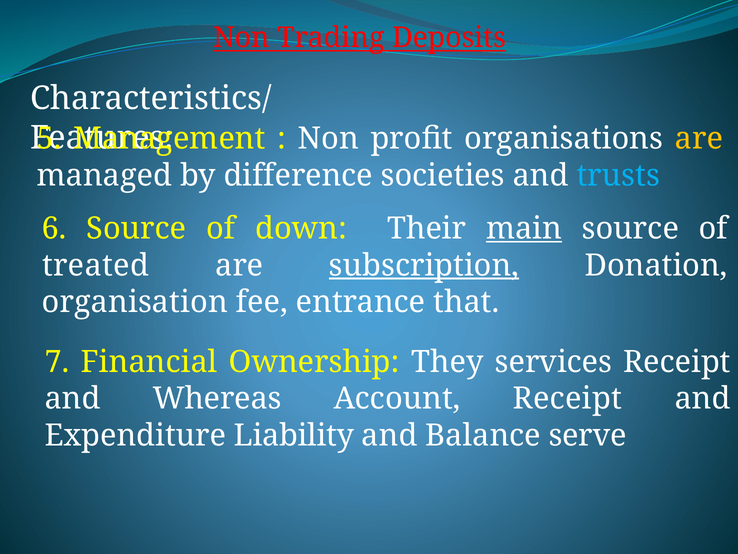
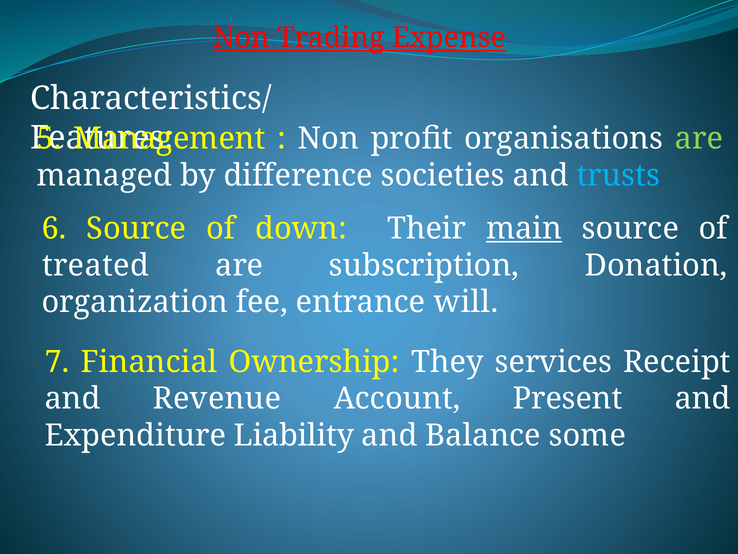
Deposits: Deposits -> Expense (449, 38)
are colour: yellow -> light green (699, 139)
subscription underline: present -> none (424, 265)
organisation: organisation -> organization (135, 302)
that: that -> will (466, 302)
Whereas: Whereas -> Revenue (217, 398)
Account Receipt: Receipt -> Present (568, 398)
serve: serve -> some (587, 435)
